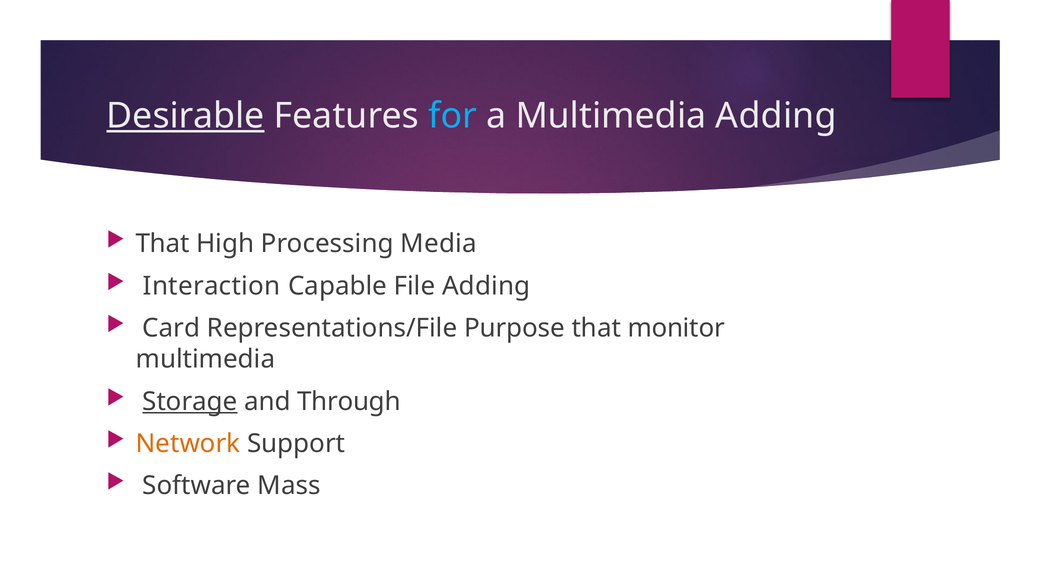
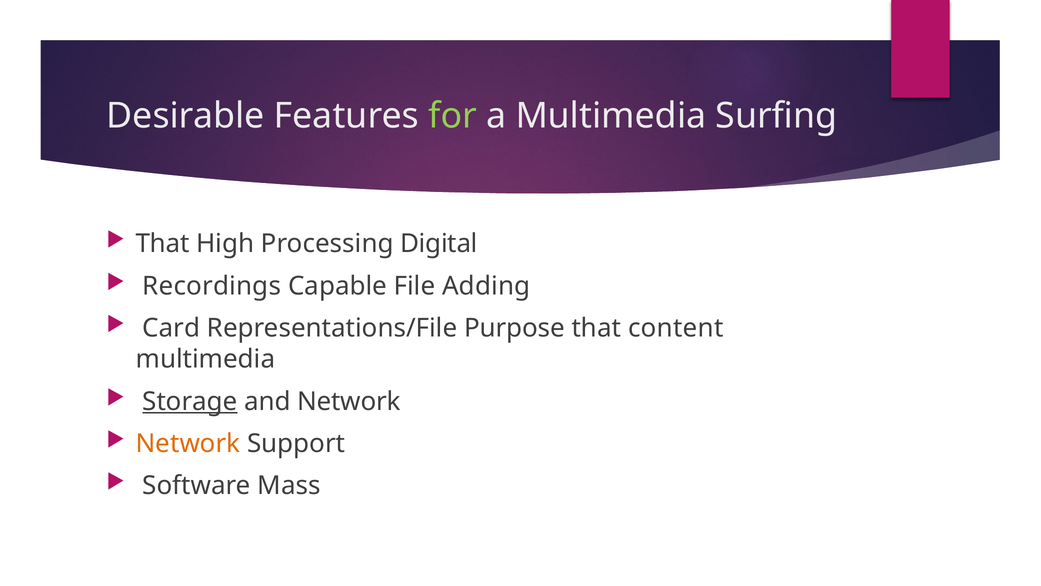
Desirable underline: present -> none (185, 116)
for colour: light blue -> light green (453, 116)
Multimedia Adding: Adding -> Surfing (776, 116)
Media: Media -> Digital (439, 244)
Interaction: Interaction -> Recordings (212, 286)
monitor: monitor -> content (676, 328)
and Through: Through -> Network (349, 401)
